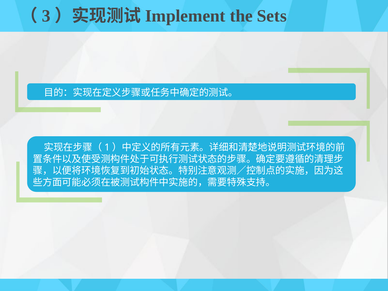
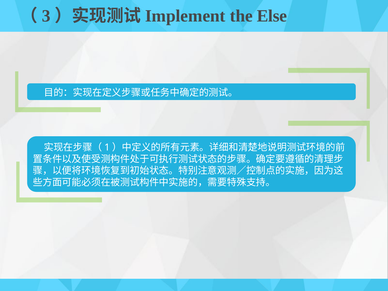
Sets: Sets -> Else (272, 16)
